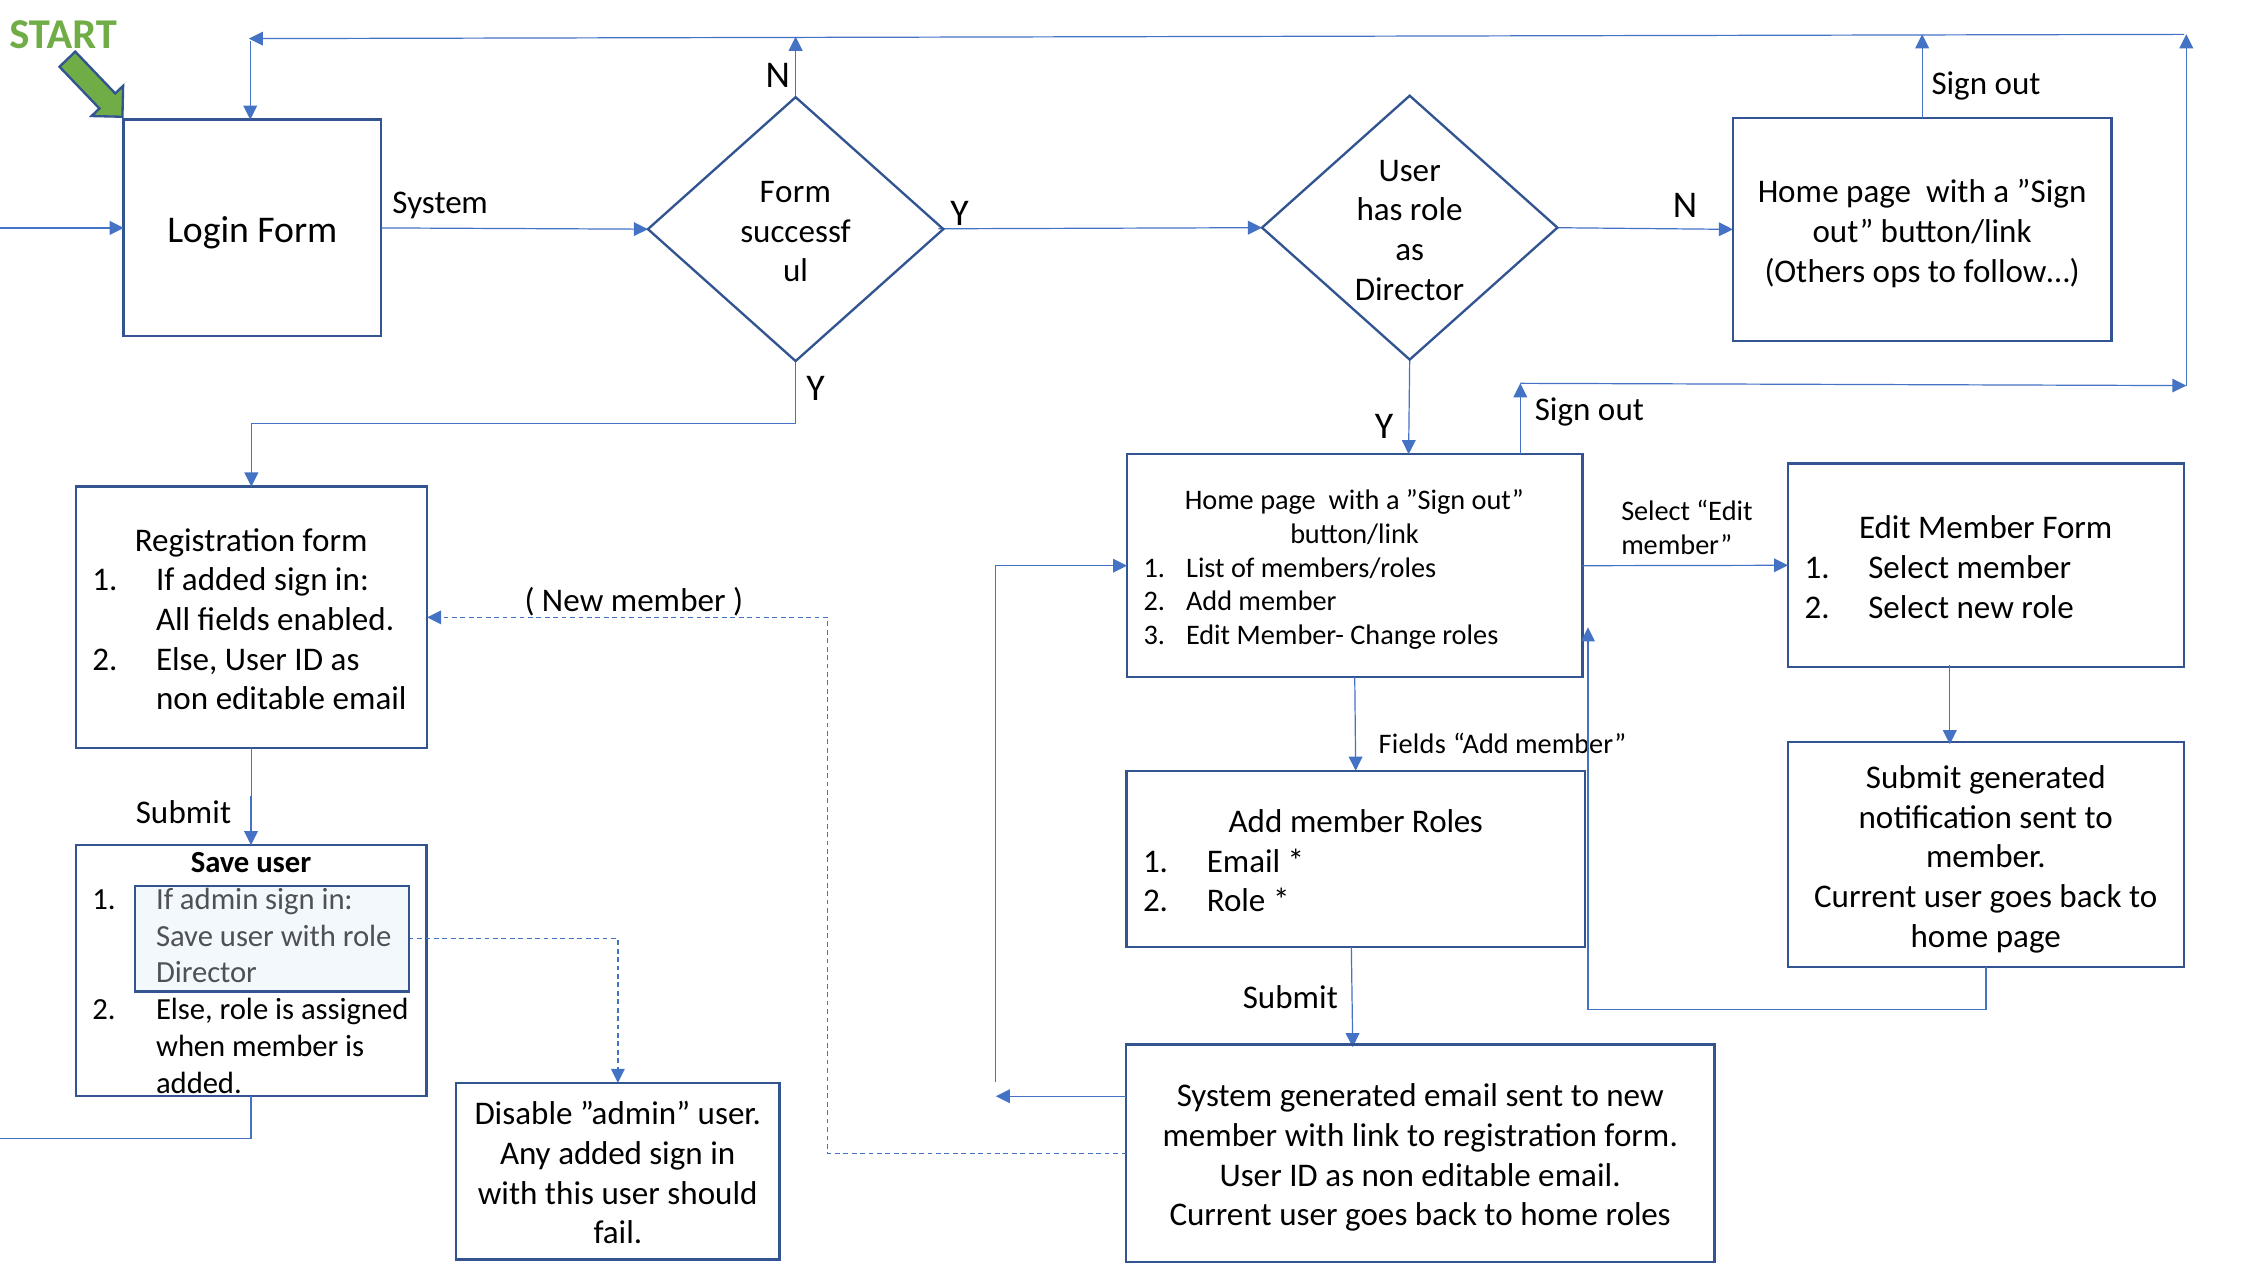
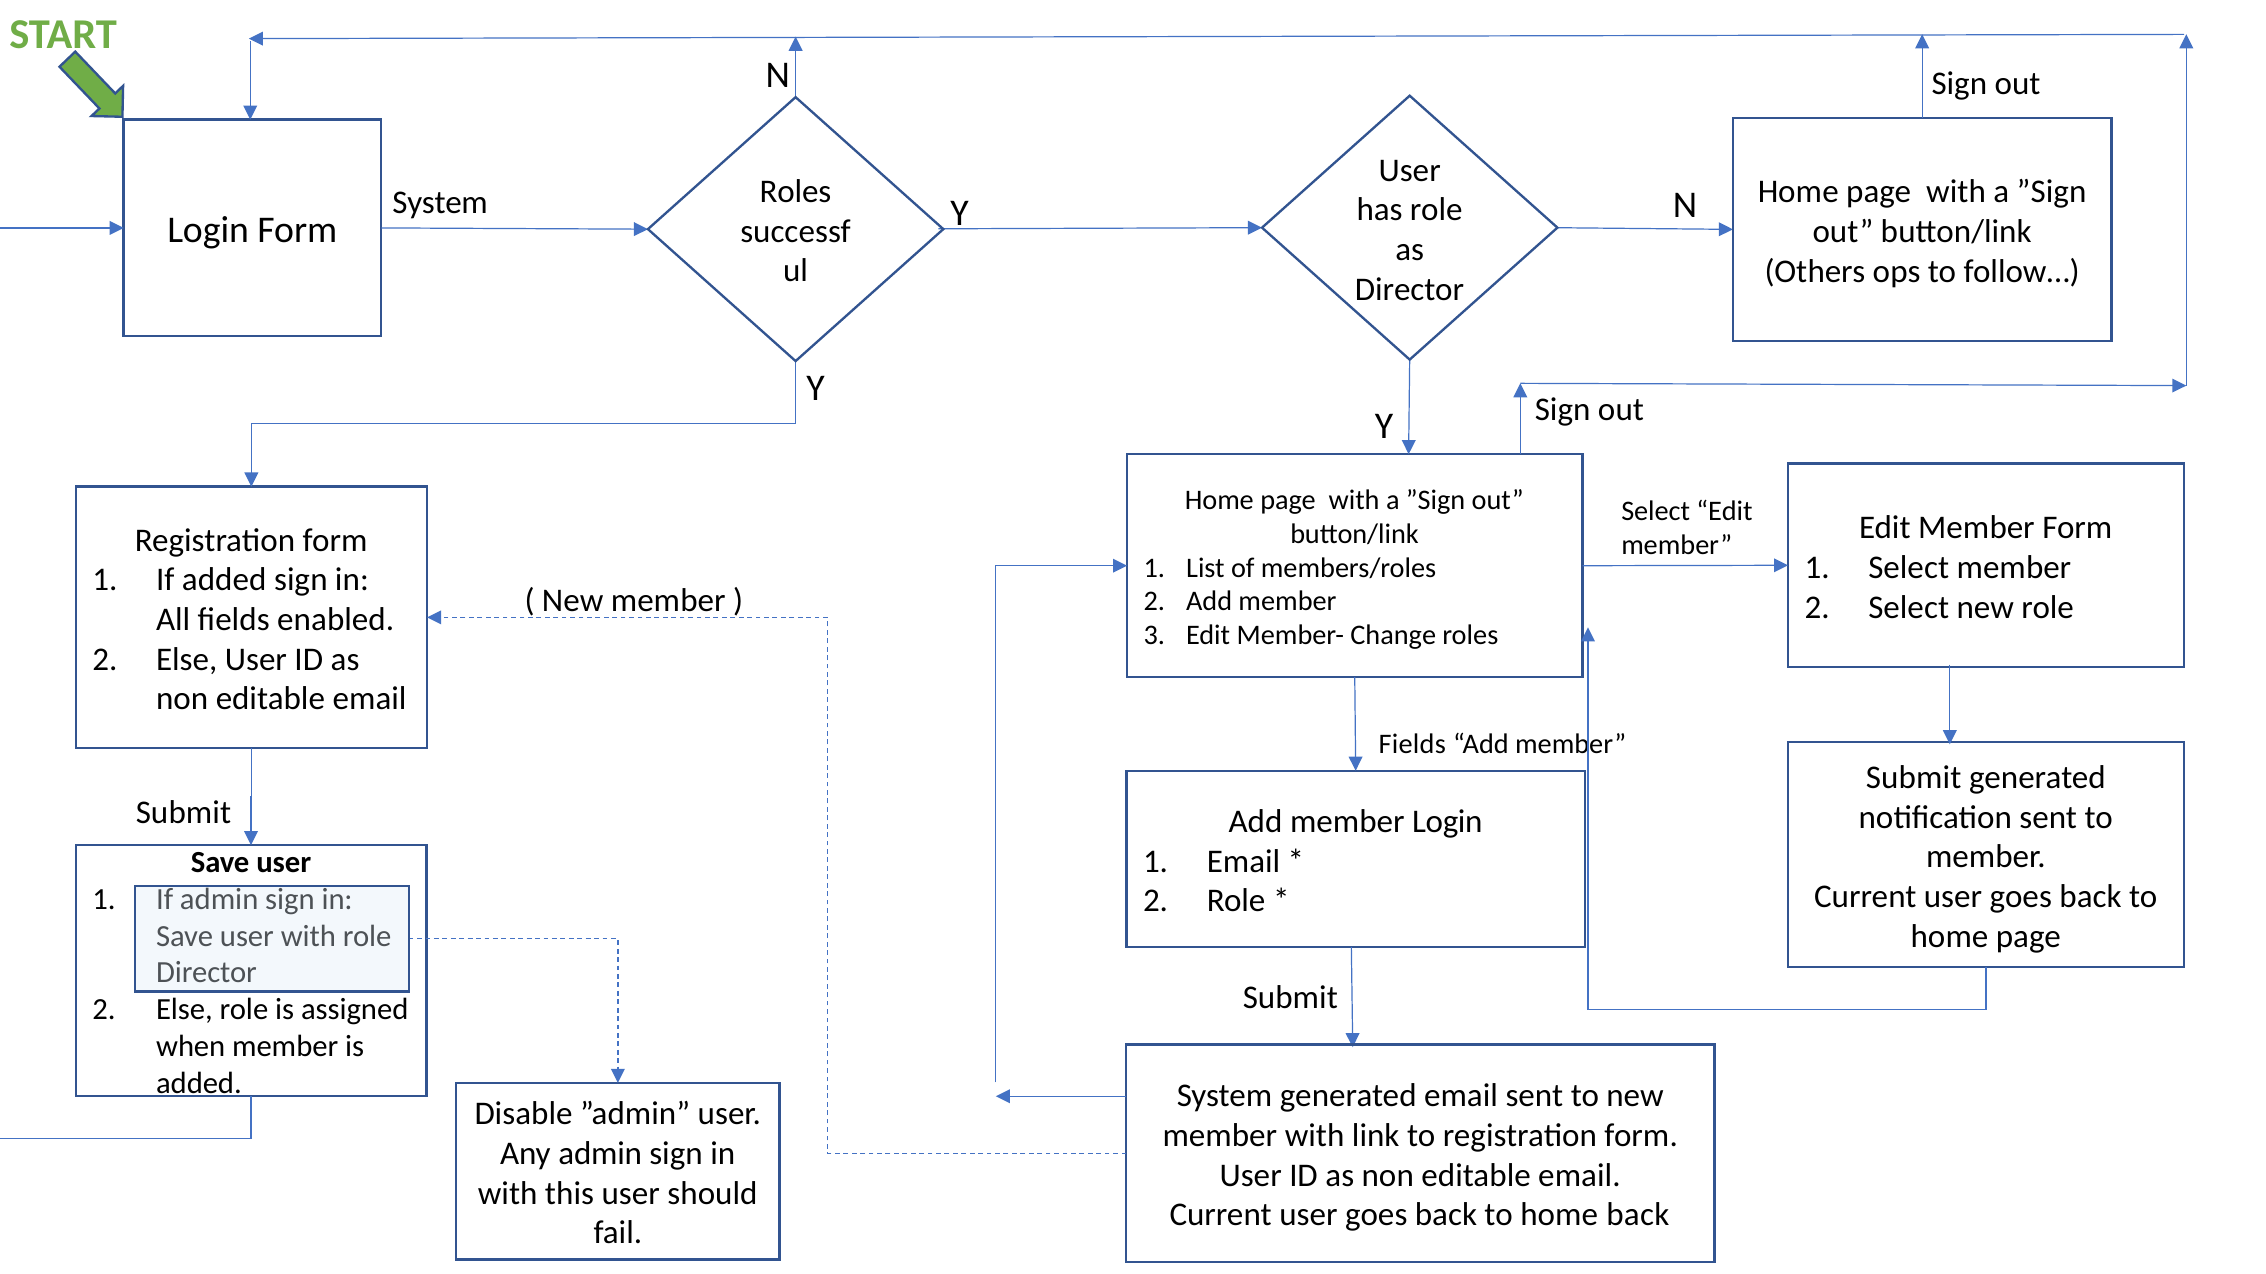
Form: Form -> Roles (796, 192)
member Roles: Roles -> Login (1447, 822)
Any added: added -> admin (600, 1154)
home roles: roles -> back (1638, 1216)
